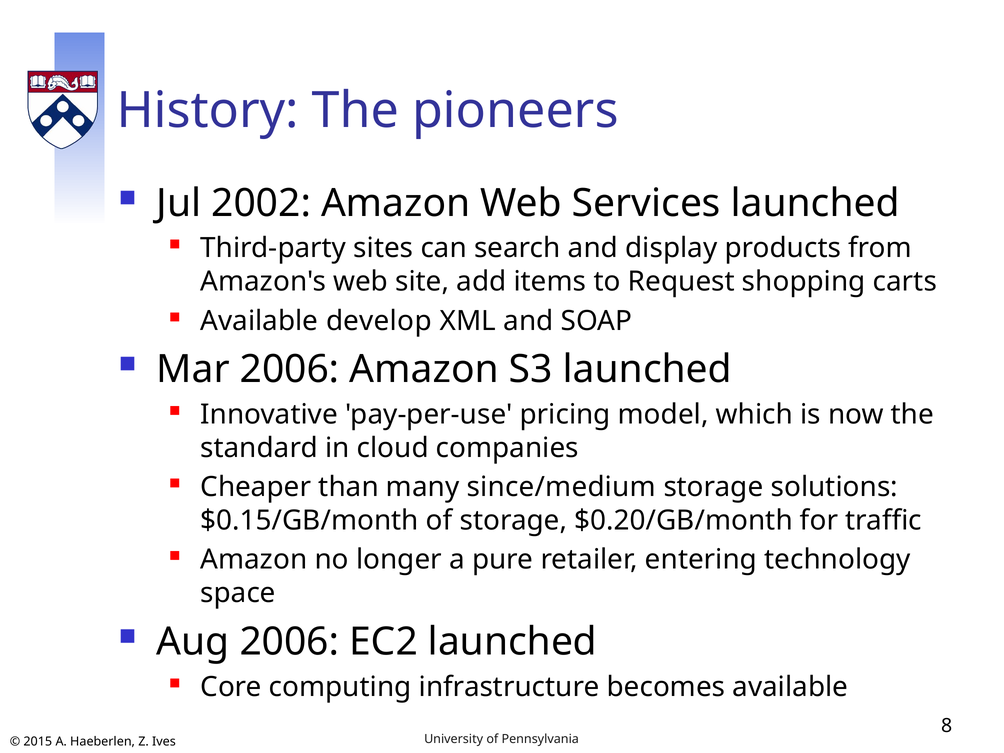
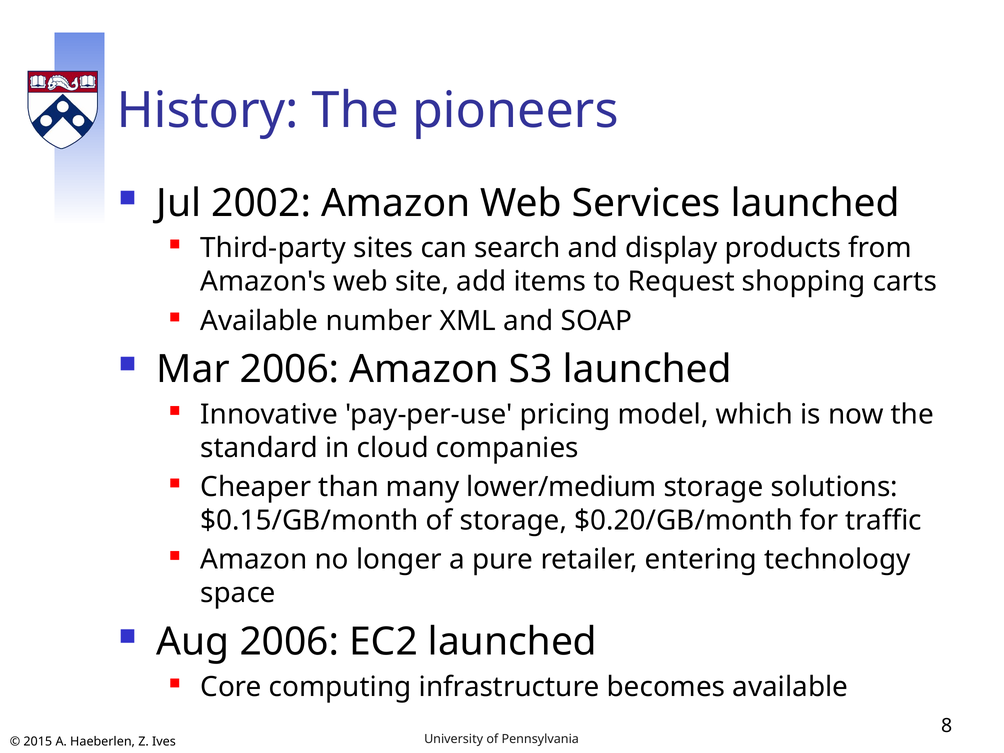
develop: develop -> number (379, 321)
since/medium: since/medium -> lower/medium (562, 487)
